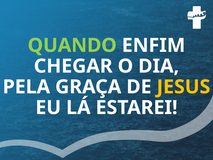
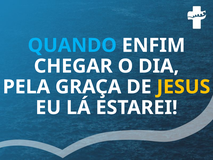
QUANDO colour: light green -> light blue (72, 45)
